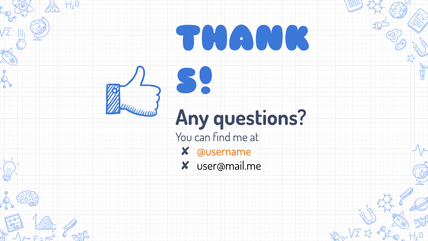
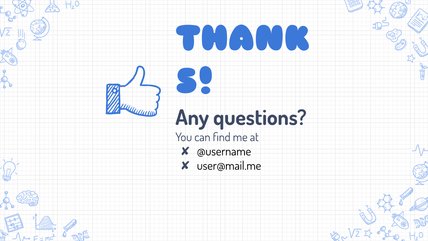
@username colour: orange -> black (224, 151)
